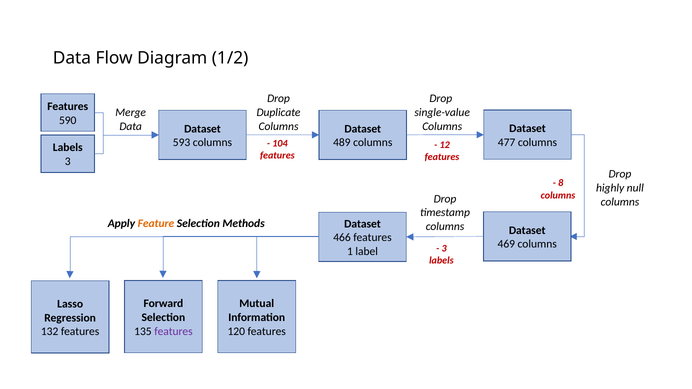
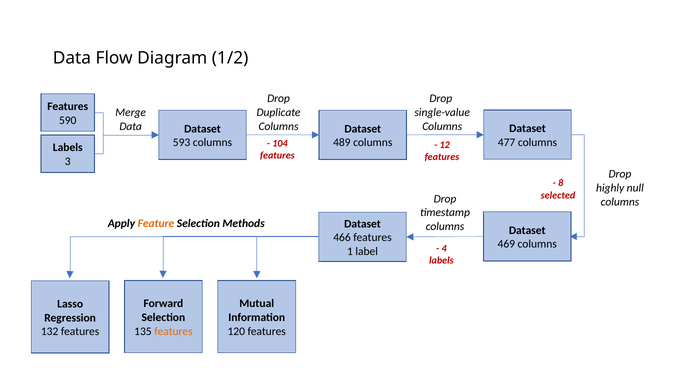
columns: columns -> selected (558, 195)
3: 3 -> 4 (444, 248)
features colour: purple -> orange (173, 331)
